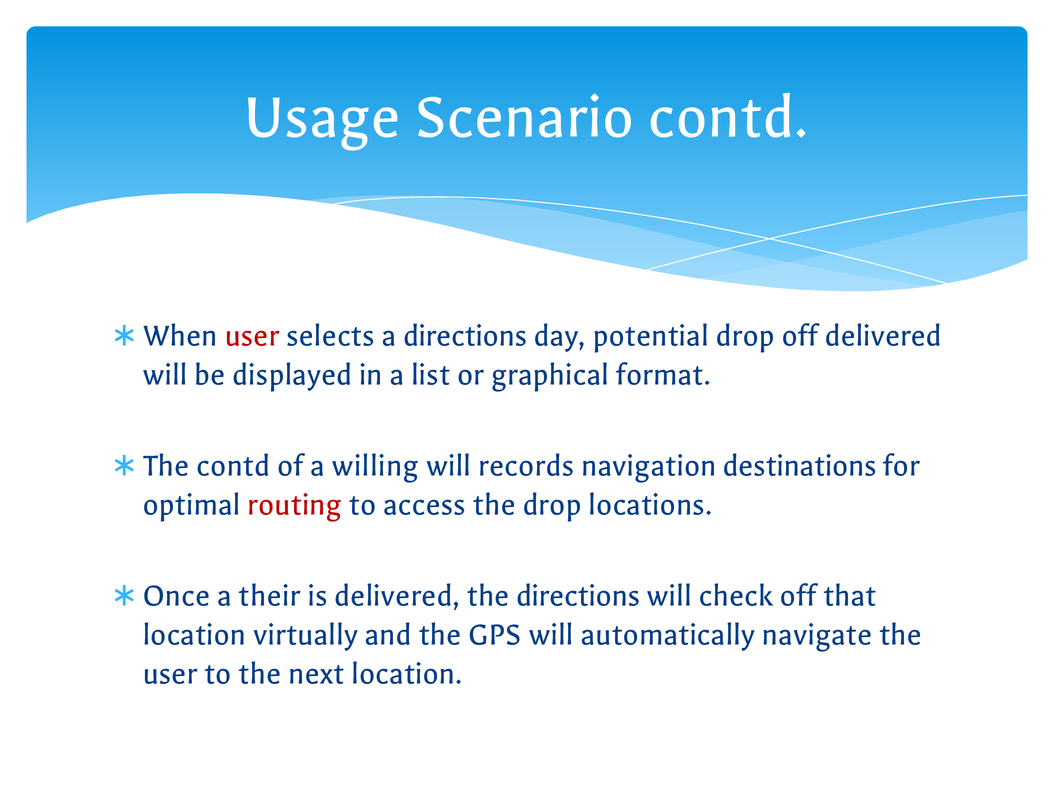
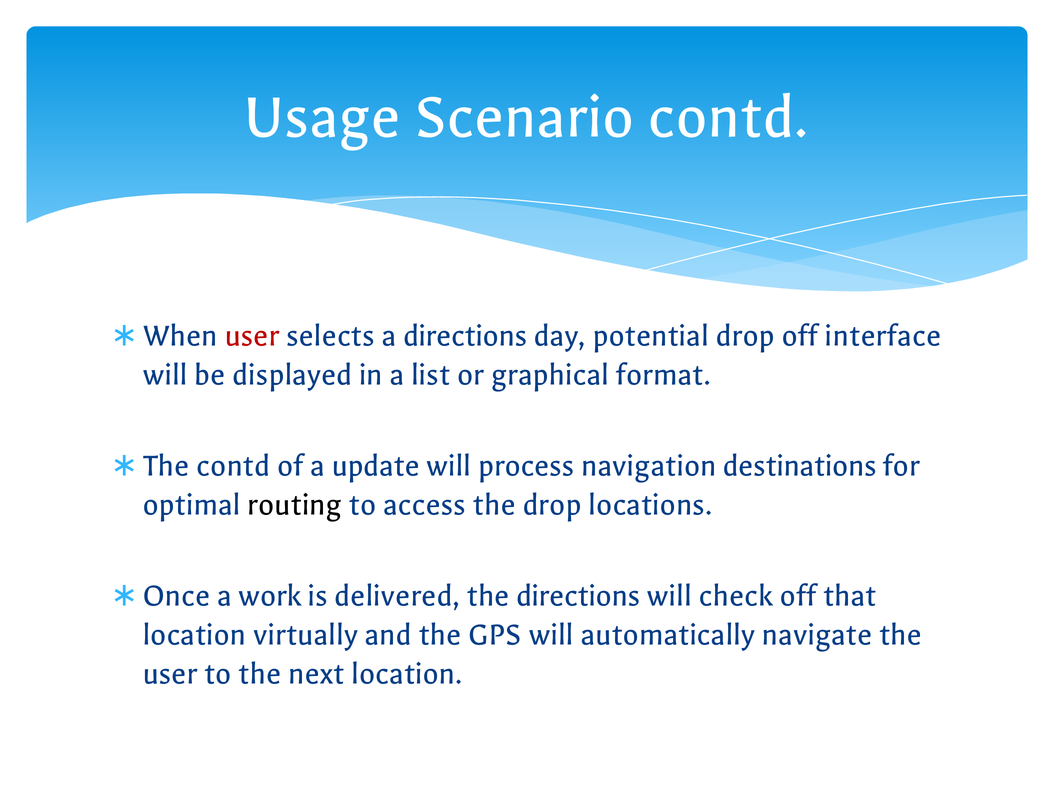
off delivered: delivered -> interface (883, 335)
willing: willing -> update (376, 465)
records: records -> process (526, 465)
routing colour: red -> black (295, 504)
their: their -> work (270, 595)
